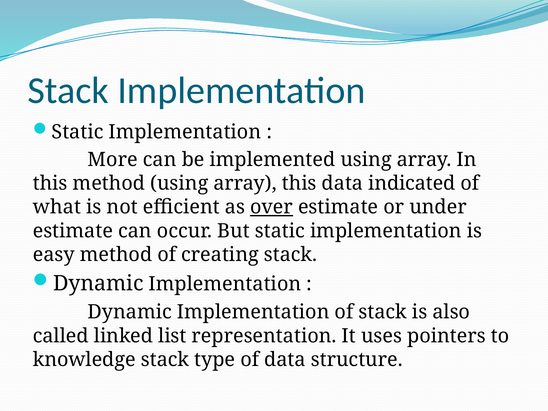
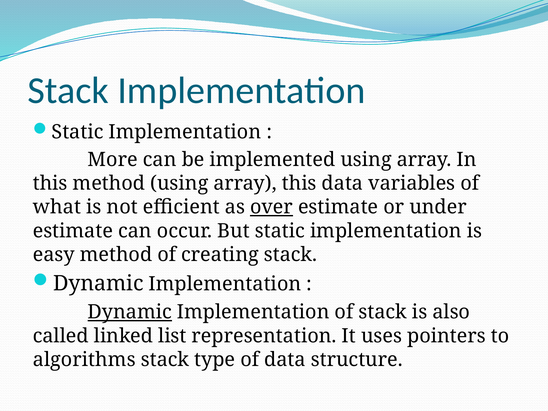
indicated: indicated -> variables (412, 183)
Dynamic underline: none -> present (130, 312)
knowledge: knowledge -> algorithms (84, 360)
